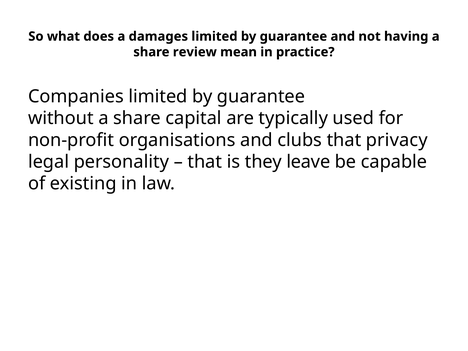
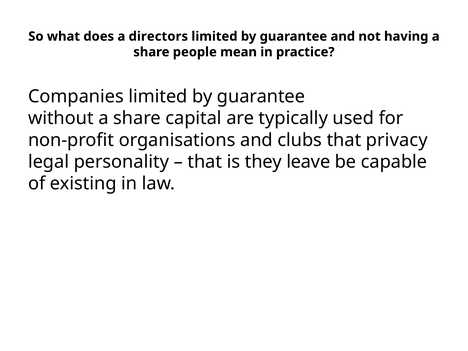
damages: damages -> directors (158, 36)
review: review -> people (195, 52)
